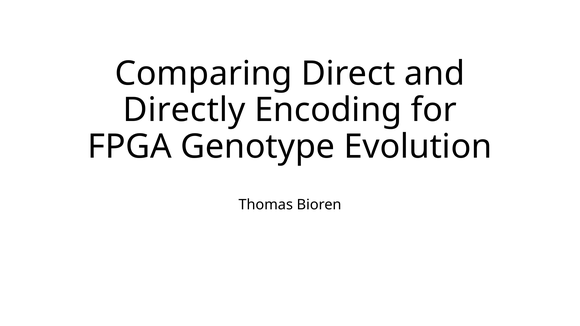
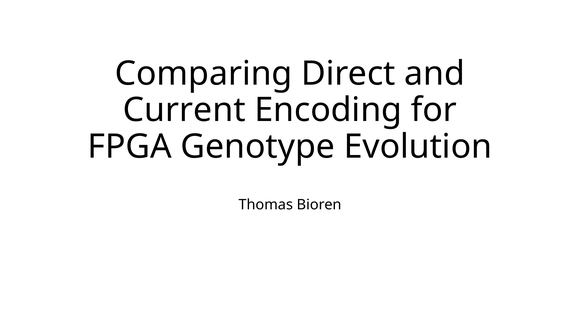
Directly: Directly -> Current (184, 110)
